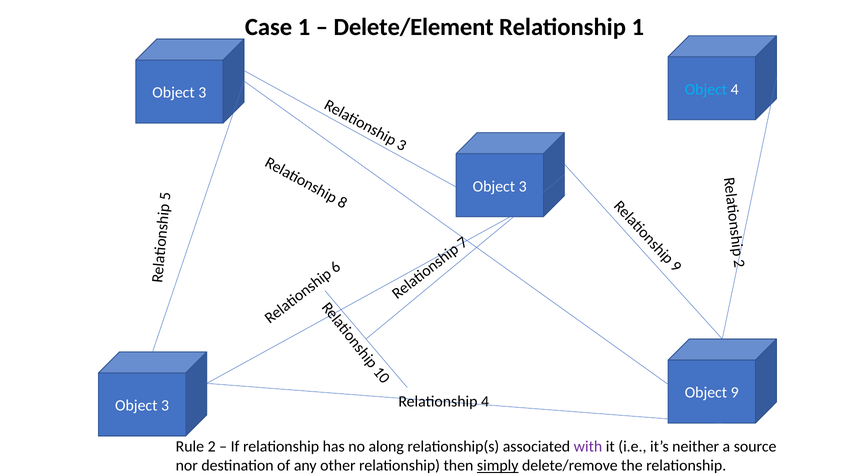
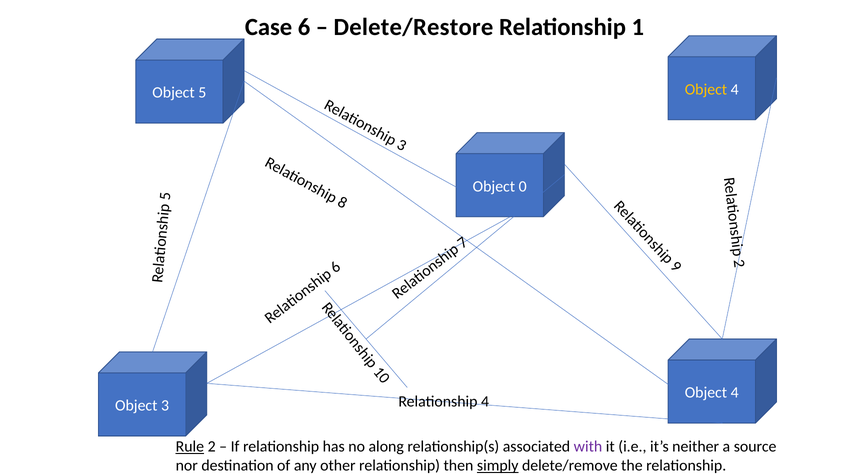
Case 1: 1 -> 6 (304, 27)
Delete/Element: Delete/Element -> Delete/Restore (413, 27)
Object colour: light blue -> yellow (706, 89)
3: 3 -> 5 (202, 93)
3: 3 -> 0 (523, 186)
9: 9 -> 4 (735, 392)
Rule underline: none -> present (190, 447)
